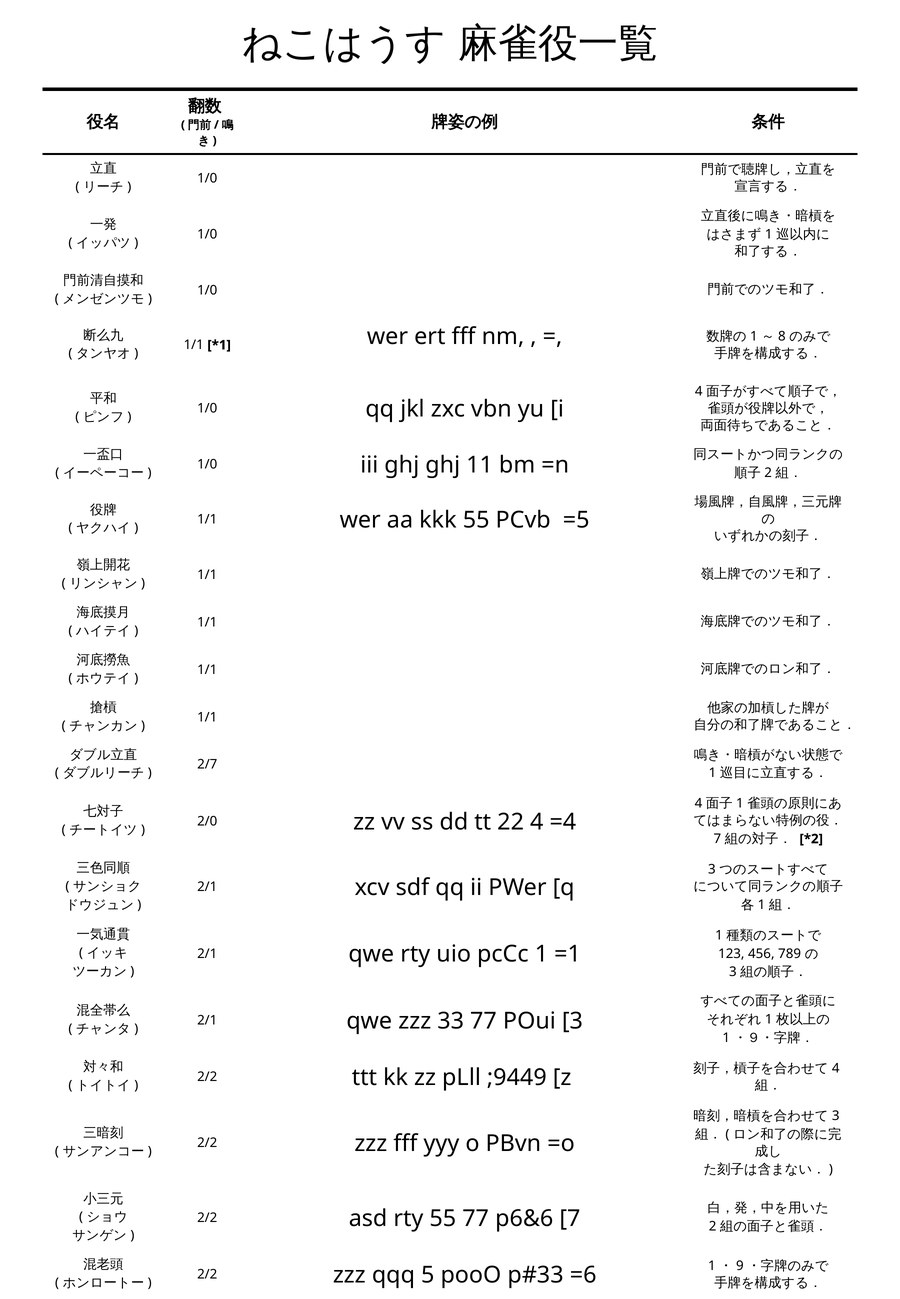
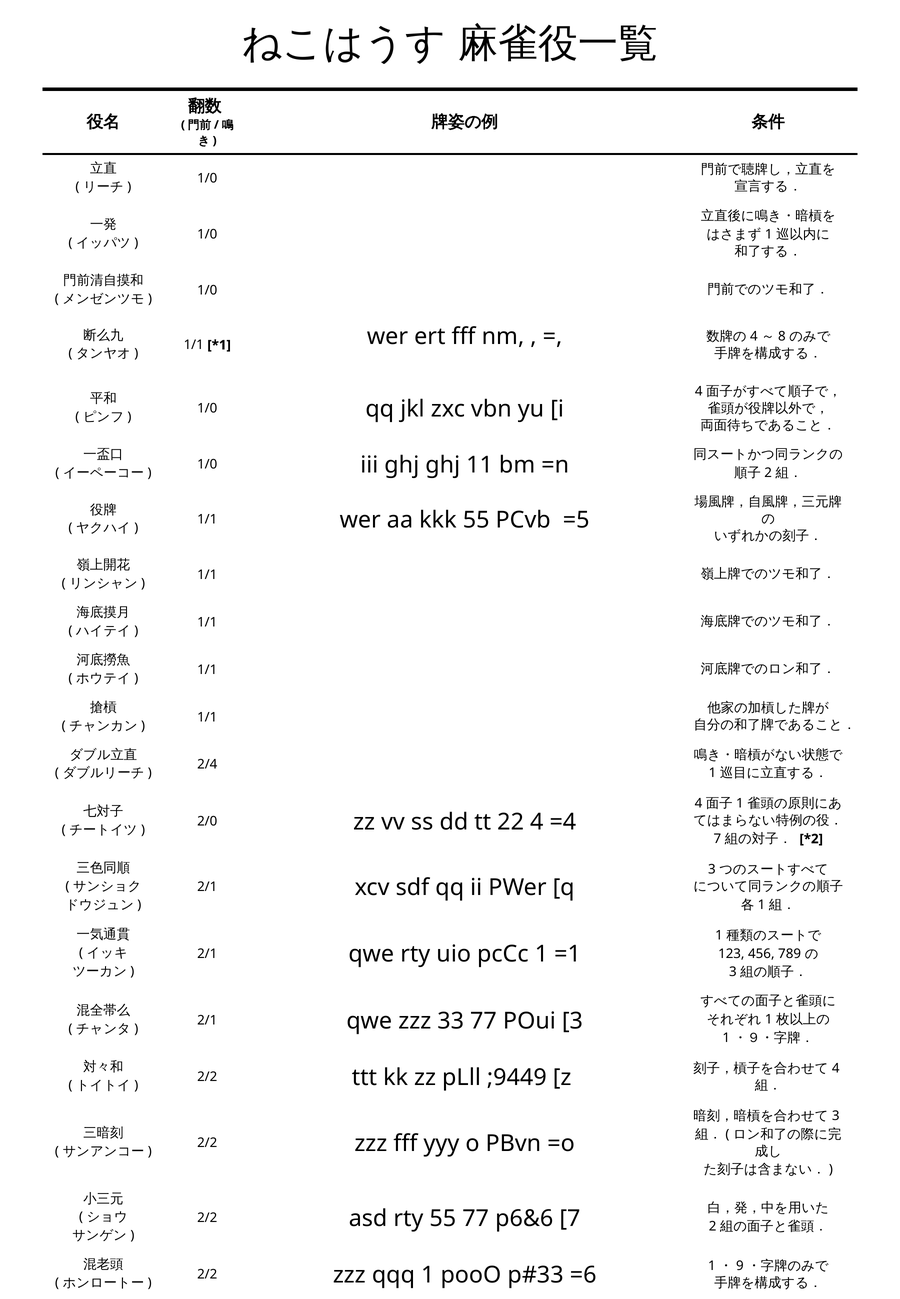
1: 1 -> 4 (754, 337)
2/7: 2/7 -> 2/4 (207, 765)
qqq 5: 5 -> 1 (428, 1276)
